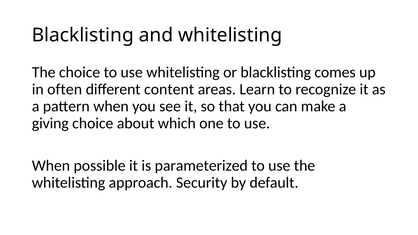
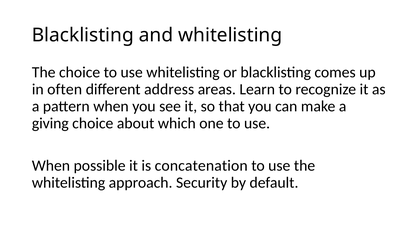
content: content -> address (169, 89)
parameterized: parameterized -> concatenation (201, 166)
